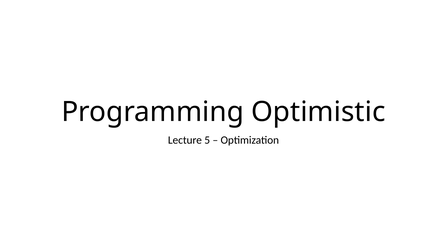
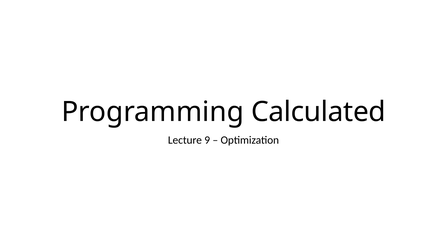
Optimistic: Optimistic -> Calculated (318, 112)
5: 5 -> 9 (207, 140)
